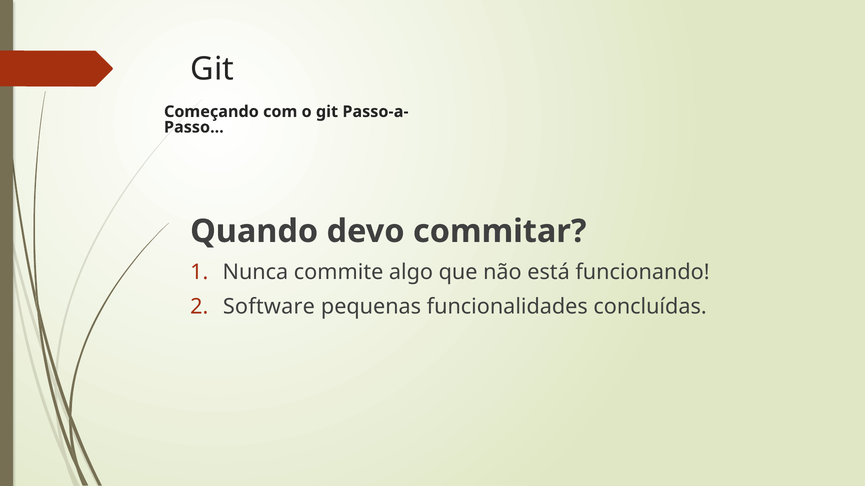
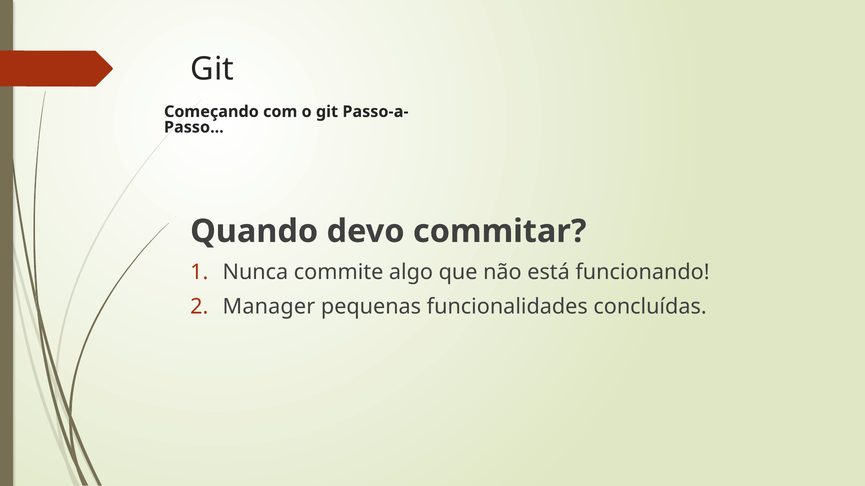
Software: Software -> Manager (269, 307)
